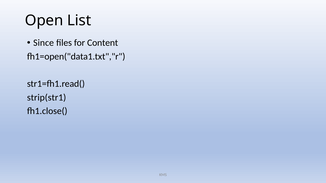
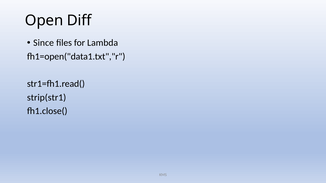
List: List -> Diff (79, 21)
Content: Content -> Lambda (103, 43)
